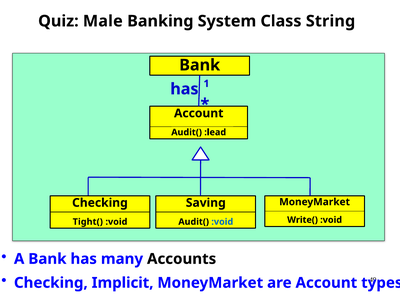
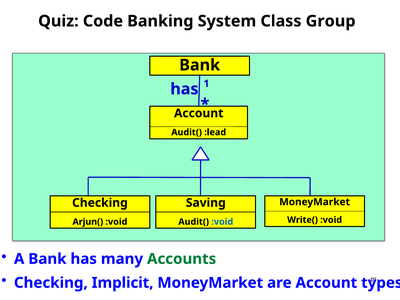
Male: Male -> Code (103, 21)
String: String -> Group (331, 21)
Tight(: Tight( -> Arjun( (88, 222)
Accounts colour: black -> green (182, 259)
